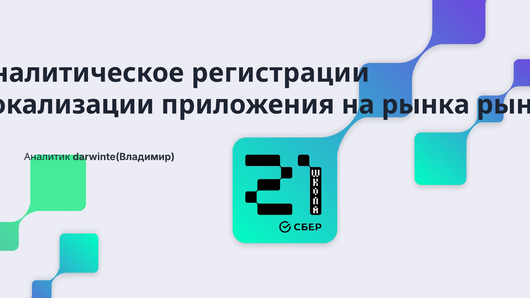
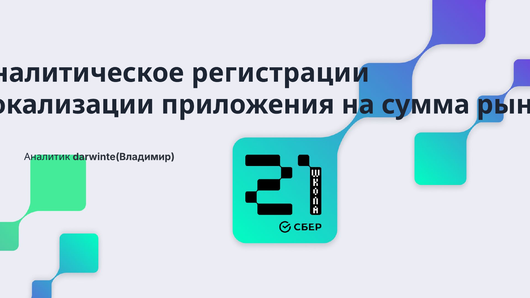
рынка: рынка -> сумма (426, 105)
